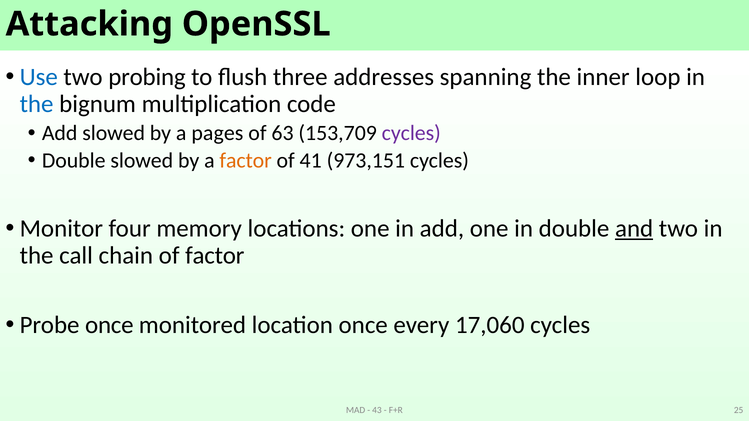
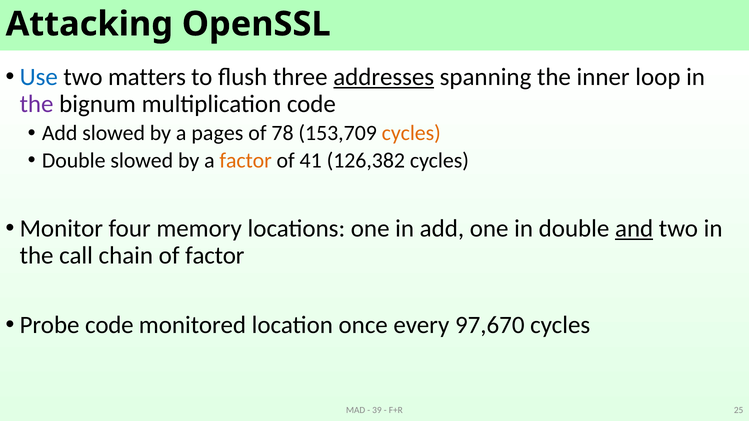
probing: probing -> matters (147, 77)
addresses underline: none -> present (384, 77)
the colour: blue -> purple (37, 104)
63: 63 -> 78 (283, 133)
cycles colour: purple -> orange (411, 133)
973,151: 973,151 -> 126,382 (366, 161)
Probe once: once -> code (109, 325)
17,060: 17,060 -> 97,670 (490, 325)
43: 43 -> 39 (377, 411)
